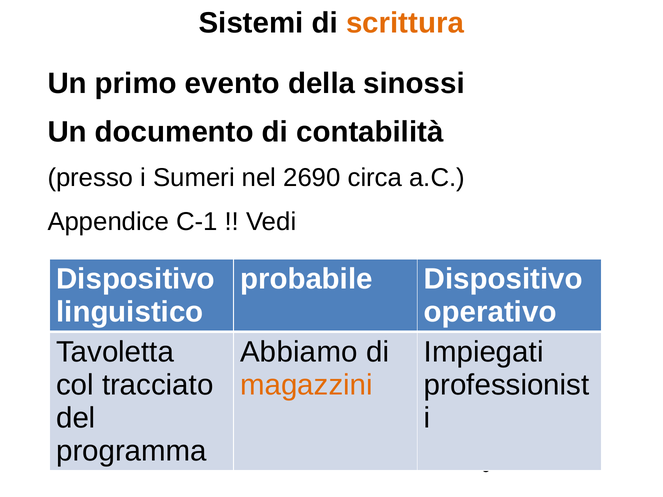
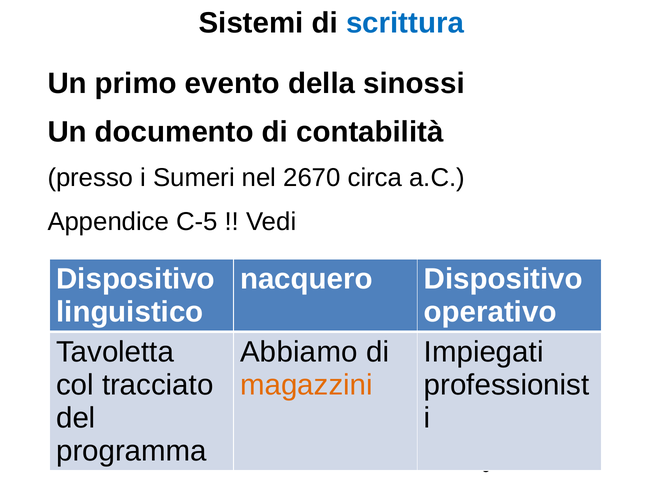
scrittura colour: orange -> blue (405, 23)
2690: 2690 -> 2670 (312, 178)
C-1: C-1 -> C-5 (197, 222)
probabile: probabile -> nacquero (306, 279)
